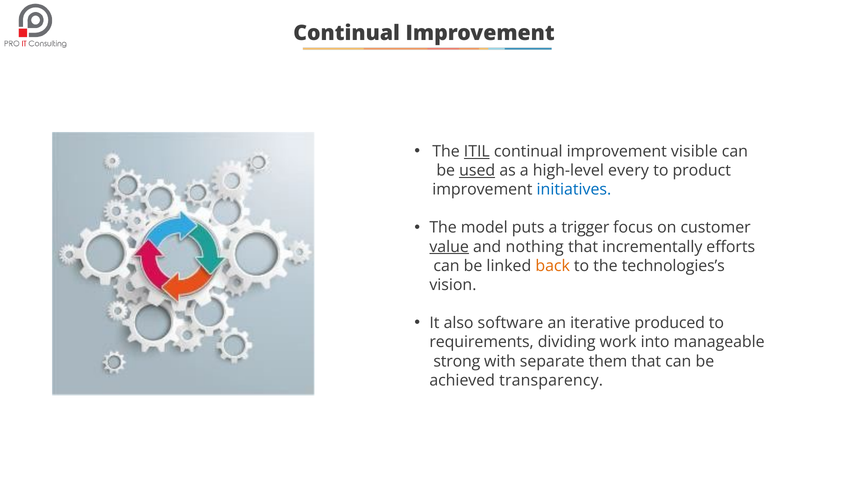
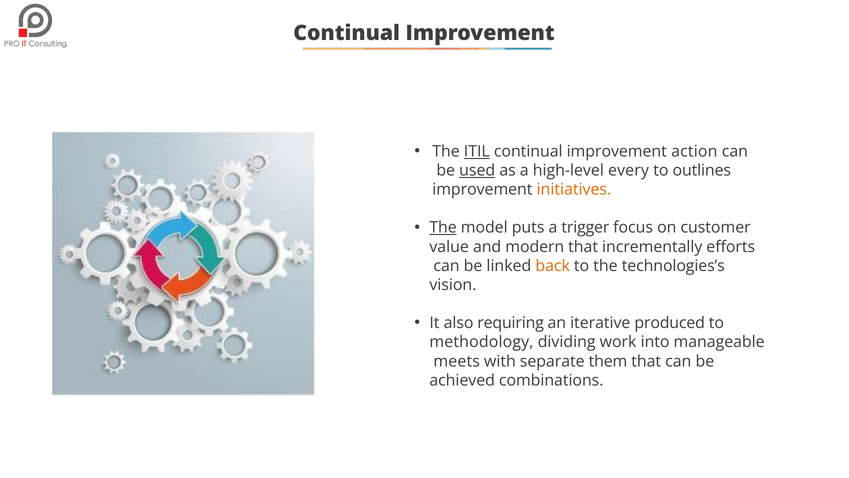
visible: visible -> action (694, 151)
product: product -> outlines (702, 170)
initiatives colour: blue -> orange (574, 190)
The underline: none -> present (443, 228)
value underline: present -> none (449, 247)
nothing: nothing -> modern (535, 247)
software: software -> requiring (511, 323)
requirements: requirements -> methodology (481, 342)
strong: strong -> meets (457, 361)
transparency: transparency -> combinations (551, 380)
